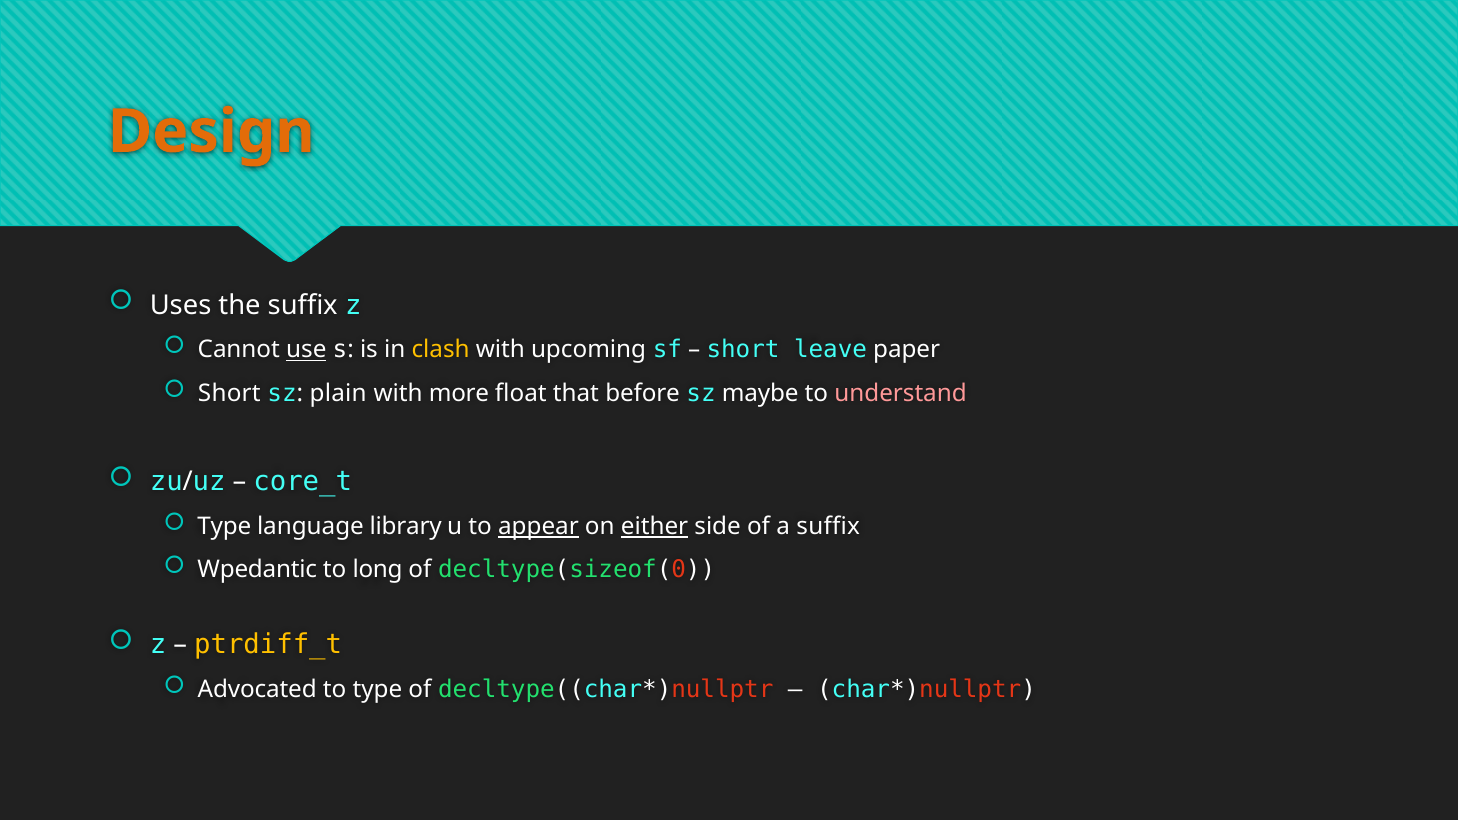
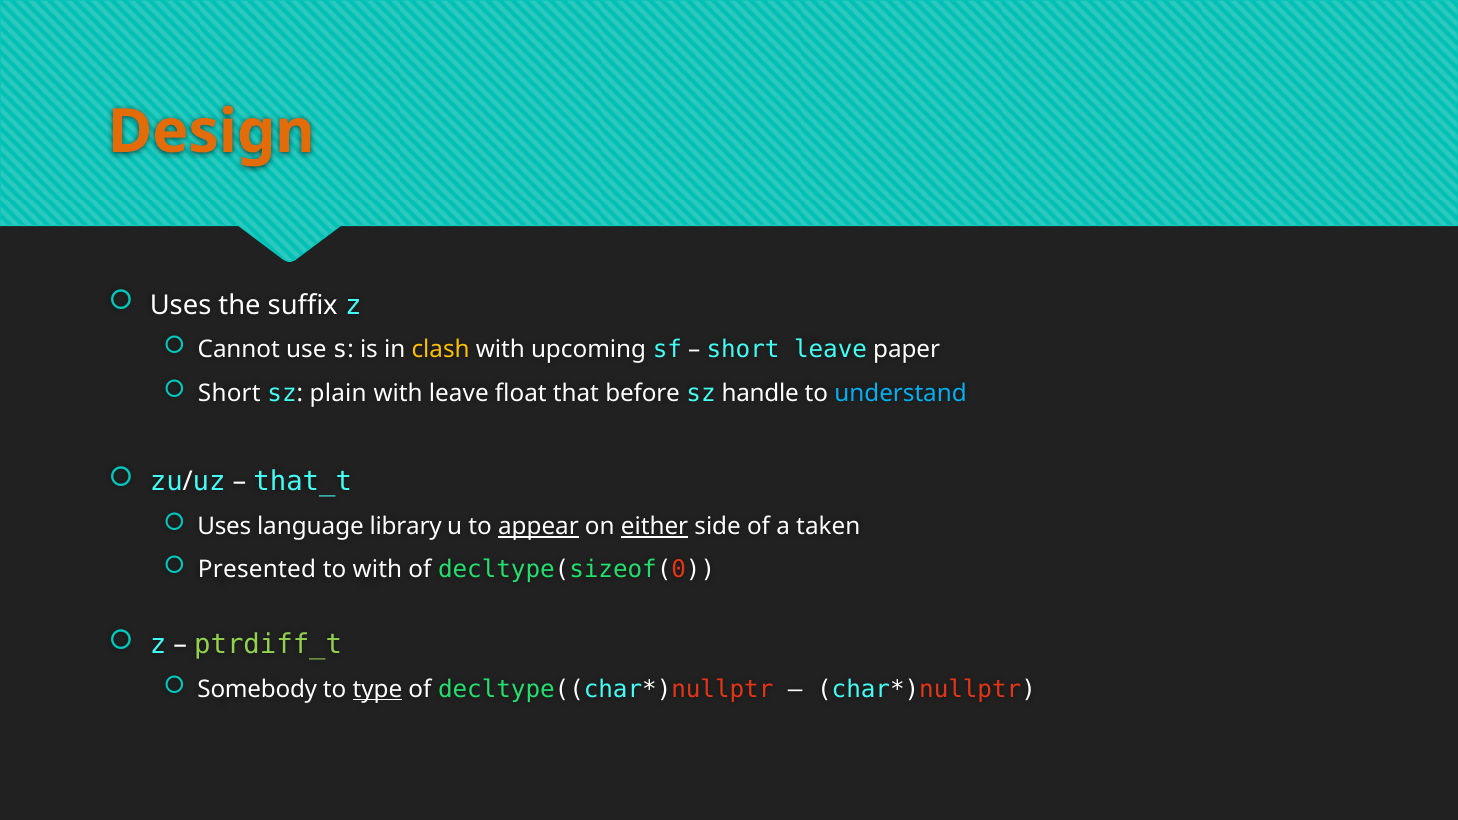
use underline: present -> none (306, 350)
with more: more -> leave (459, 393)
maybe: maybe -> handle (760, 393)
understand colour: pink -> light blue (901, 393)
core_t: core_t -> that_t (303, 482)
Type: Type -> Uses (224, 527)
a suffix: suffix -> taken (828, 527)
Wpedantic: Wpedantic -> Presented (257, 570)
to long: long -> with (377, 570)
ptrdiff_t colour: yellow -> light green (268, 645)
Advocated: Advocated -> Somebody (257, 689)
type underline: none -> present (377, 689)
